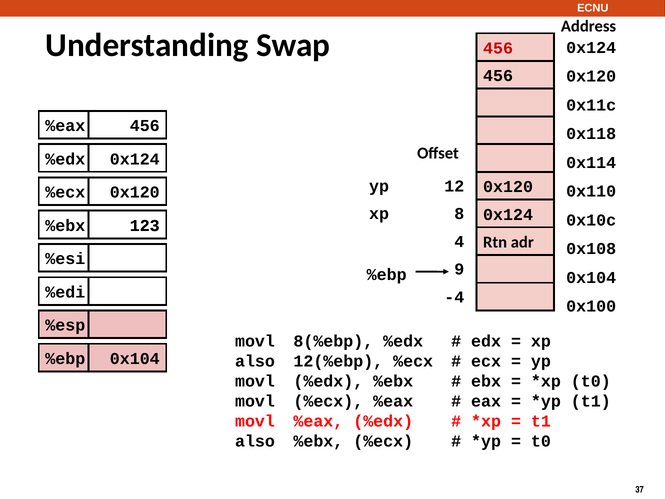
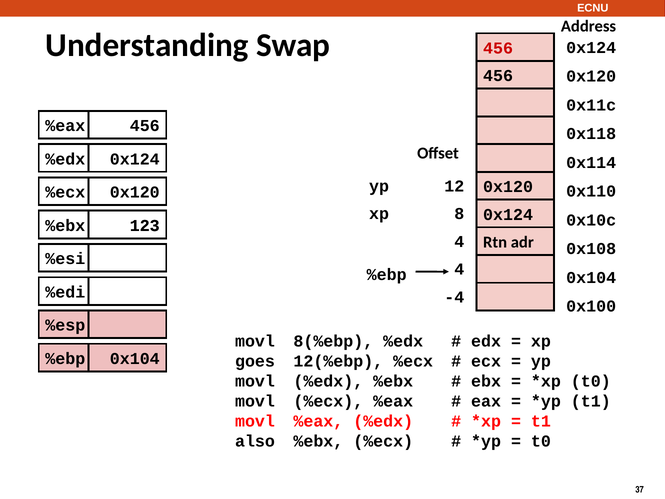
%ebp 9: 9 -> 4 (459, 269)
also: also -> goes (255, 361)
